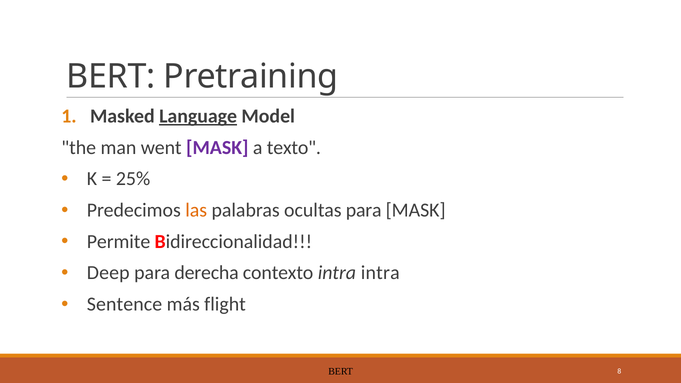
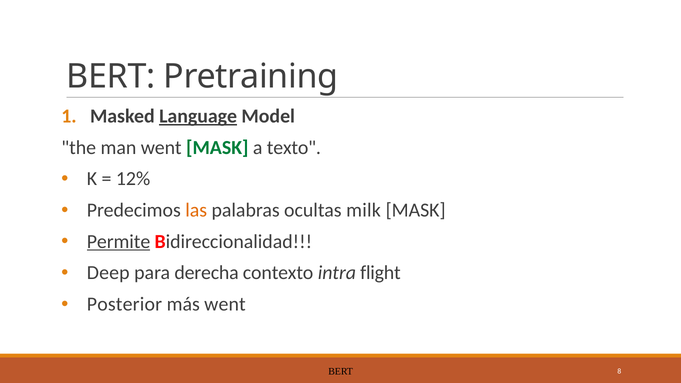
MASK colour: purple -> green (217, 148)
25%: 25% -> 12% (133, 179)
ocultas para: para -> milk (364, 210)
Permite underline: none -> present (119, 242)
intra intra: intra -> flight (380, 273)
Sentence: Sentence -> Posterior (124, 304)
más flight: flight -> went (225, 304)
